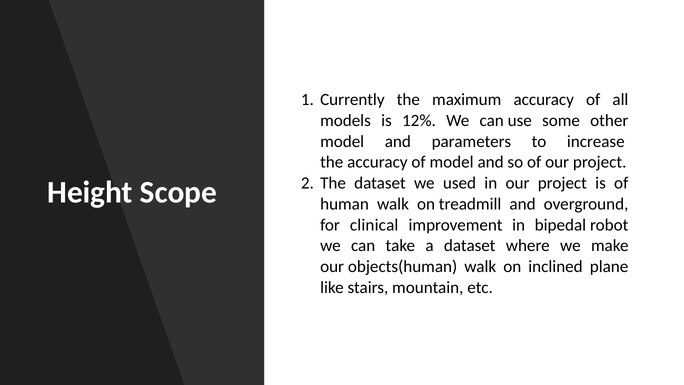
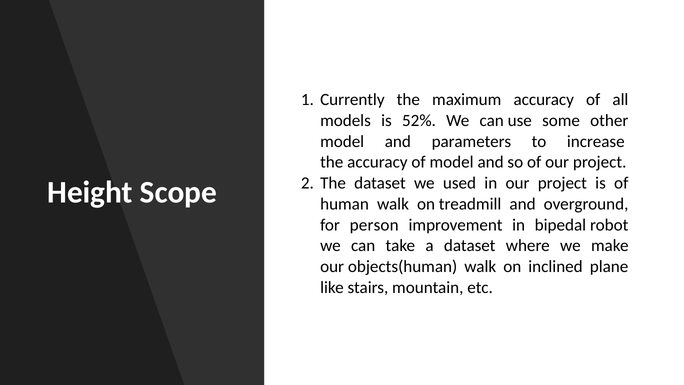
12%: 12% -> 52% (419, 121)
clinical: clinical -> person (374, 225)
